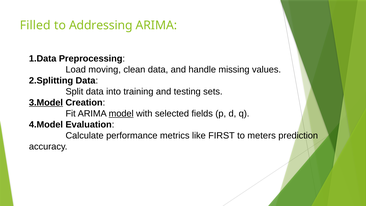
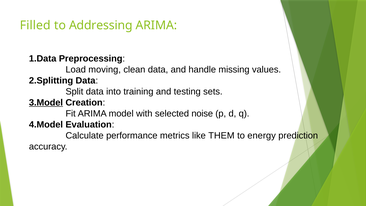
model underline: present -> none (121, 114)
fields: fields -> noise (202, 114)
FIRST: FIRST -> THEM (221, 135)
meters: meters -> energy (262, 135)
